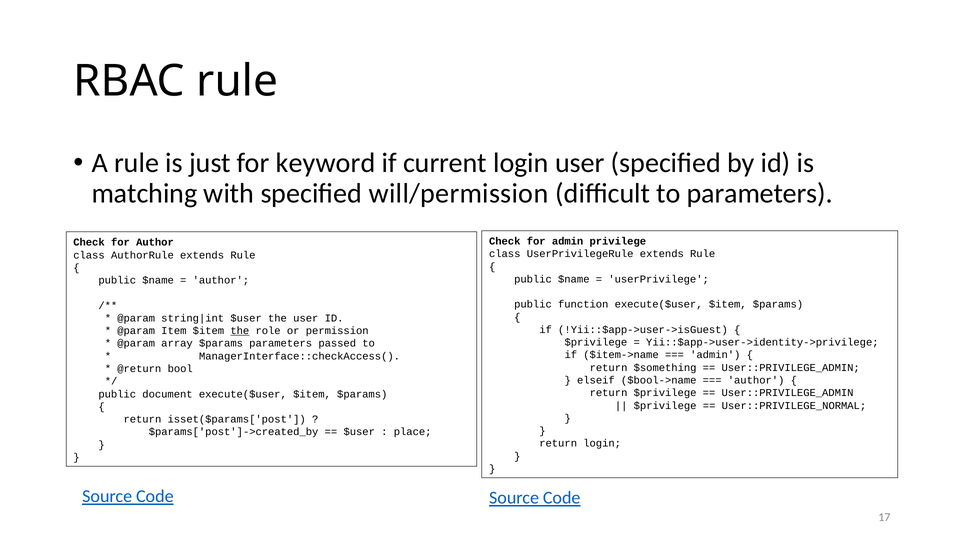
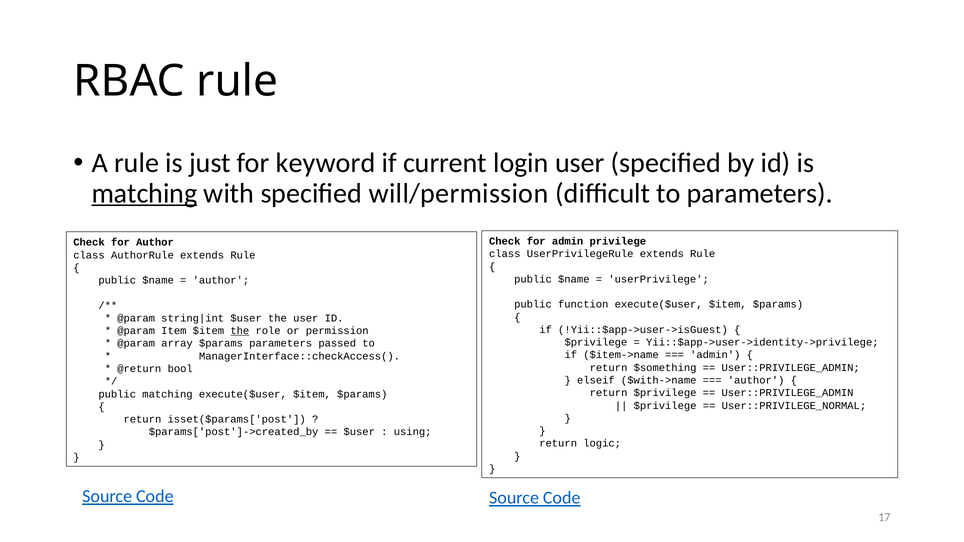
matching underline: none -> present (144, 193)
$bool->name: $bool->name -> $with->name (659, 380)
public document: document -> matching (167, 394)
place: place -> using (413, 432)
return login: login -> logic (602, 444)
